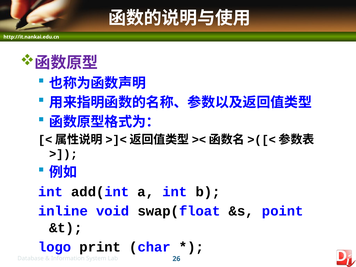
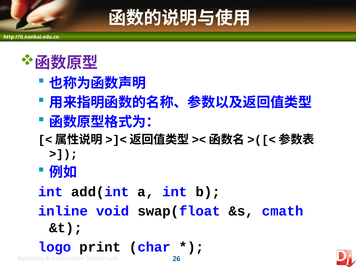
point: point -> cmath (283, 211)
